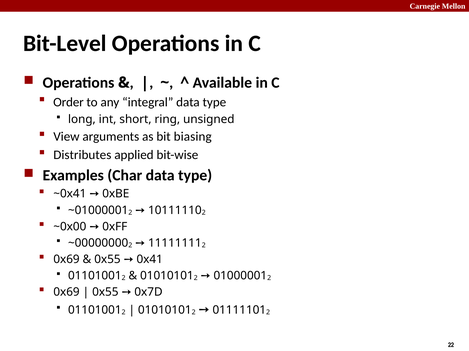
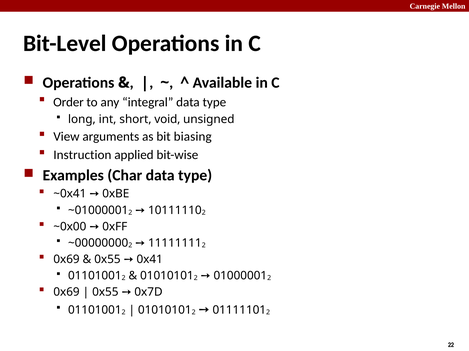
ring: ring -> void (167, 119)
Distributes: Distributes -> Instruction (82, 155)
